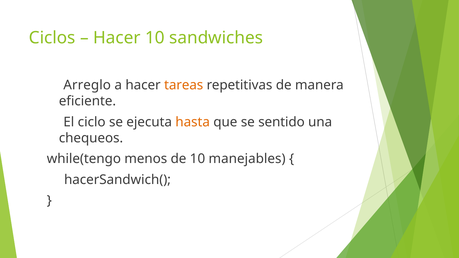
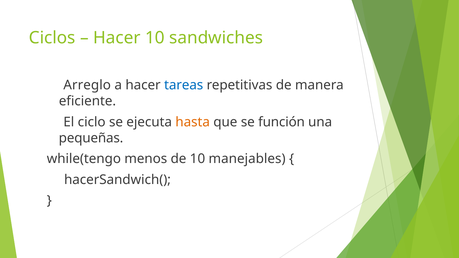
tareas colour: orange -> blue (184, 85)
sentido: sentido -> función (282, 122)
chequeos: chequeos -> pequeñas (91, 138)
